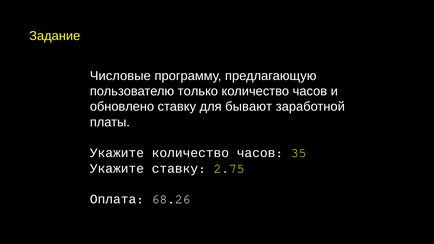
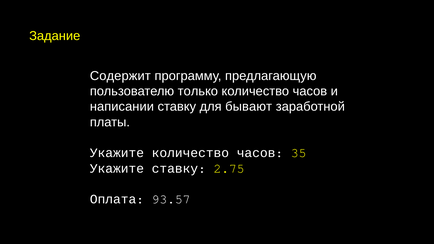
Числовые: Числовые -> Содержит (120, 76)
обновлено: обновлено -> написании (122, 107)
68.26: 68.26 -> 93.57 (171, 200)
